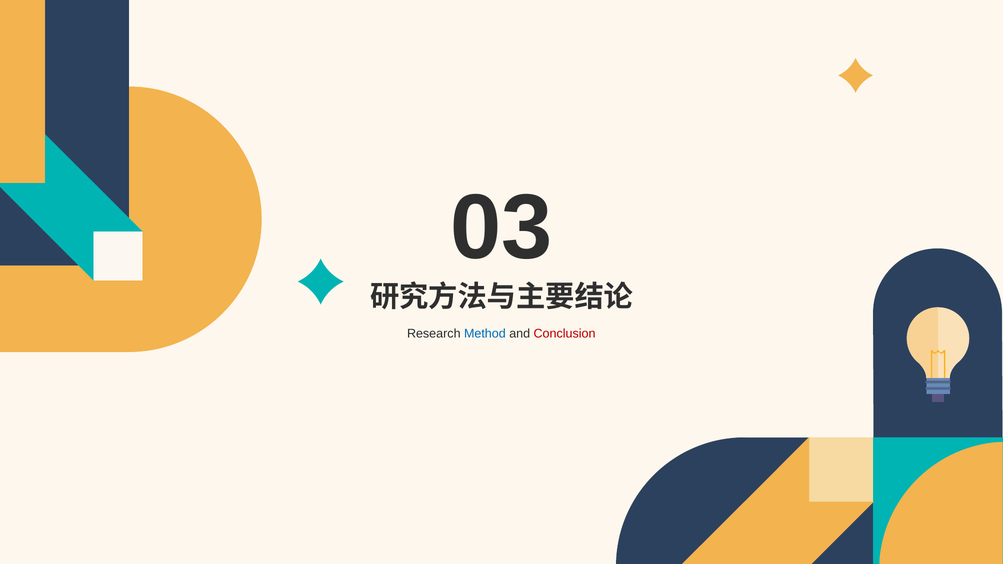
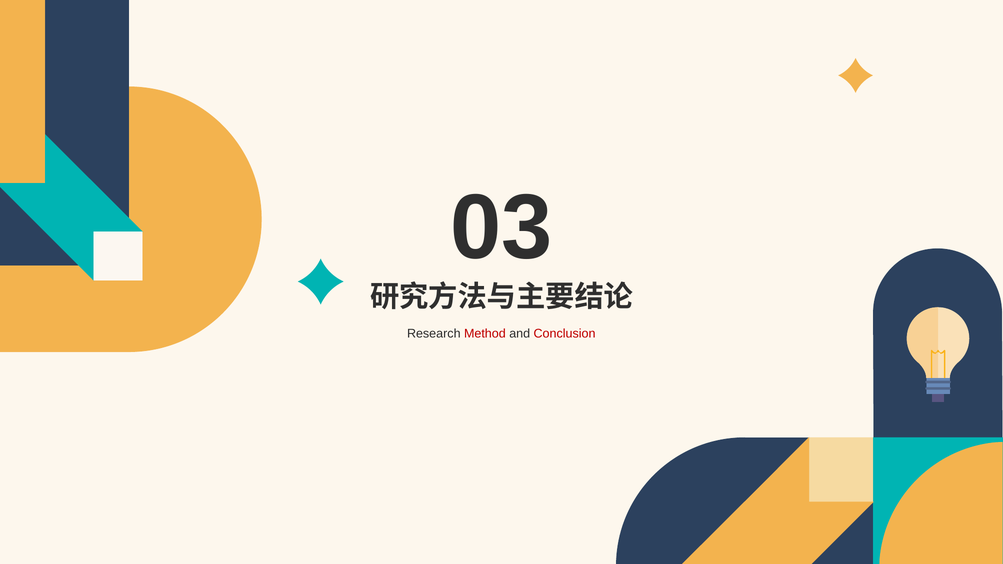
Method colour: blue -> red (485, 334)
